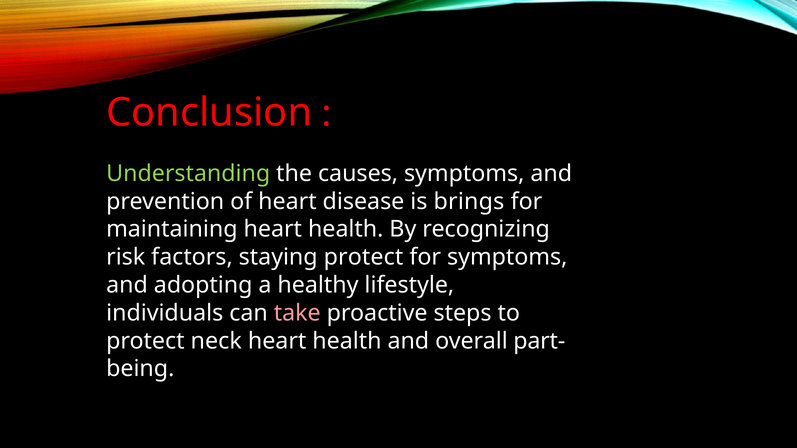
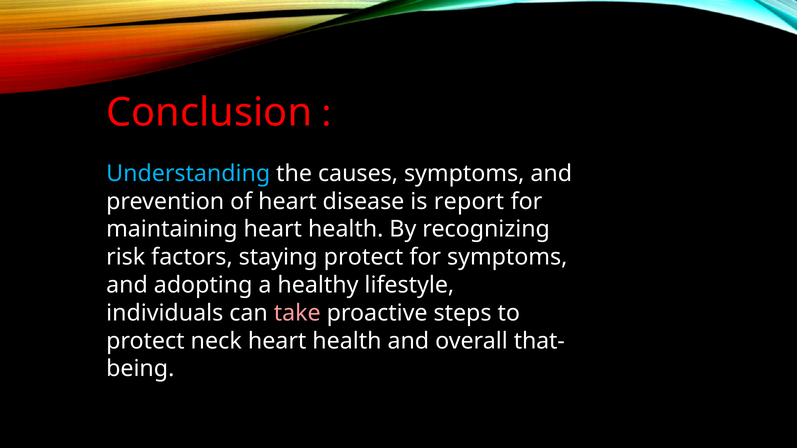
Understanding colour: light green -> light blue (188, 174)
brings: brings -> report (469, 202)
part-: part- -> that- (539, 341)
